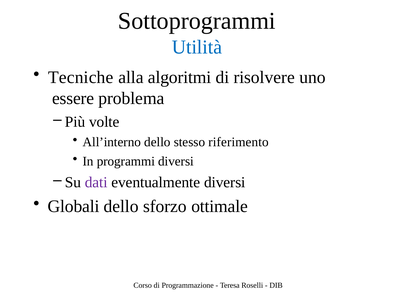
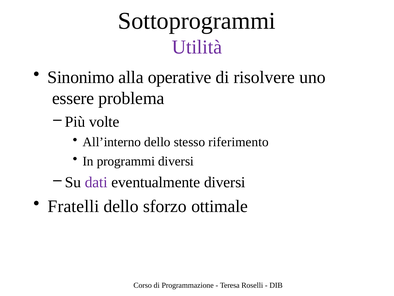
Utilità colour: blue -> purple (197, 47)
Tecniche: Tecniche -> Sinonimo (81, 77)
algoritmi: algoritmi -> operative (180, 77)
Globali: Globali -> Fratelli (73, 206)
